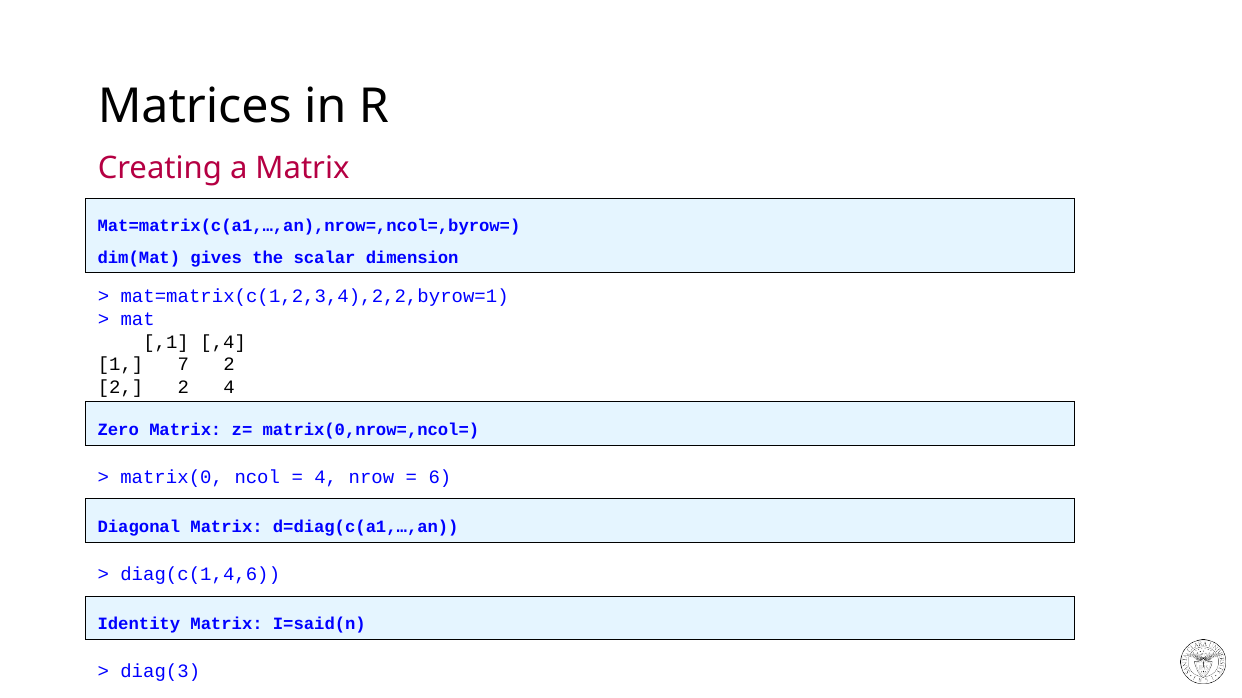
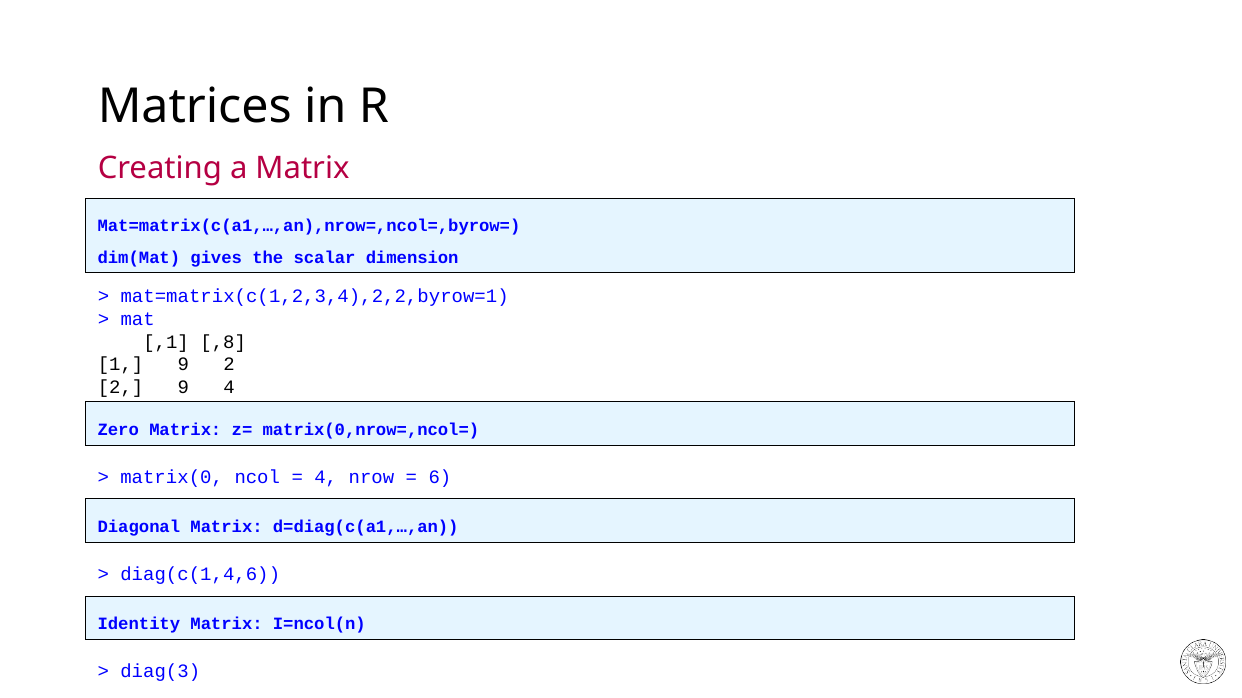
,4: ,4 -> ,8 (223, 342)
1 7: 7 -> 9 (183, 365)
2: 2 -> 9 (183, 388)
I=said(n: I=said(n -> I=ncol(n (319, 625)
